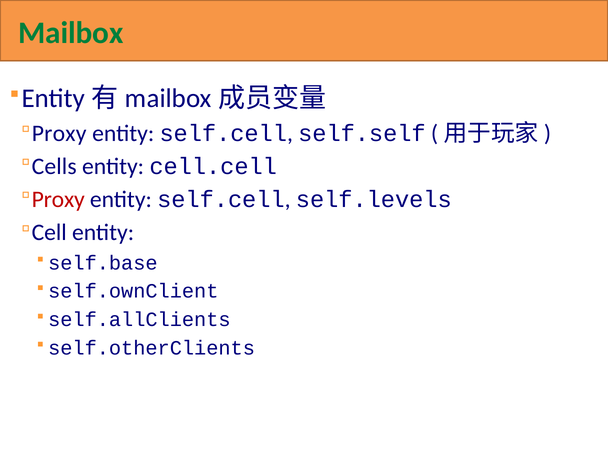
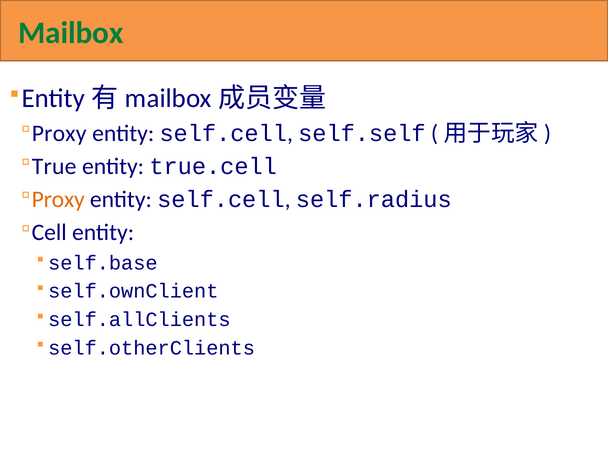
Cells: Cells -> True (54, 166)
cell.cell: cell.cell -> true.cell (213, 166)
Proxy colour: red -> orange (58, 200)
self.levels: self.levels -> self.radius (374, 200)
